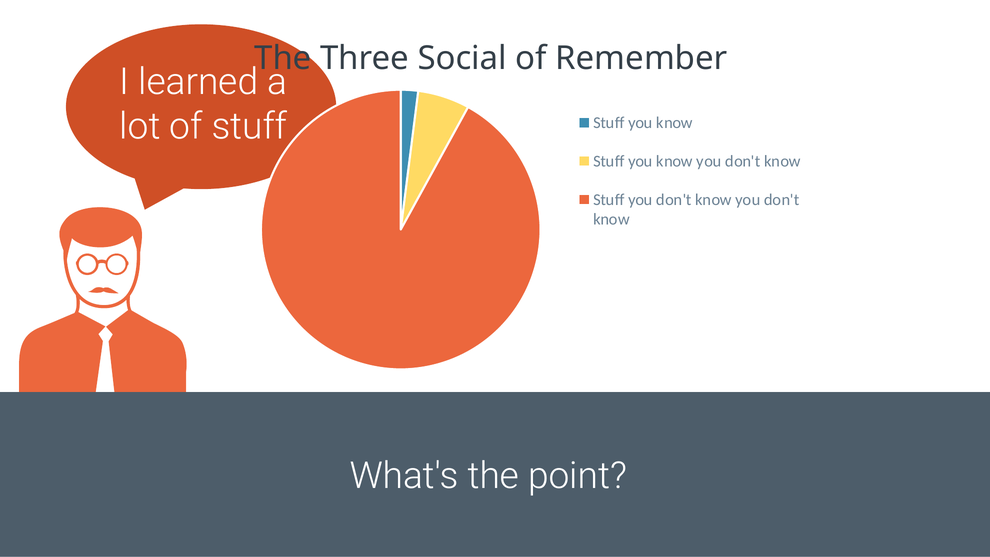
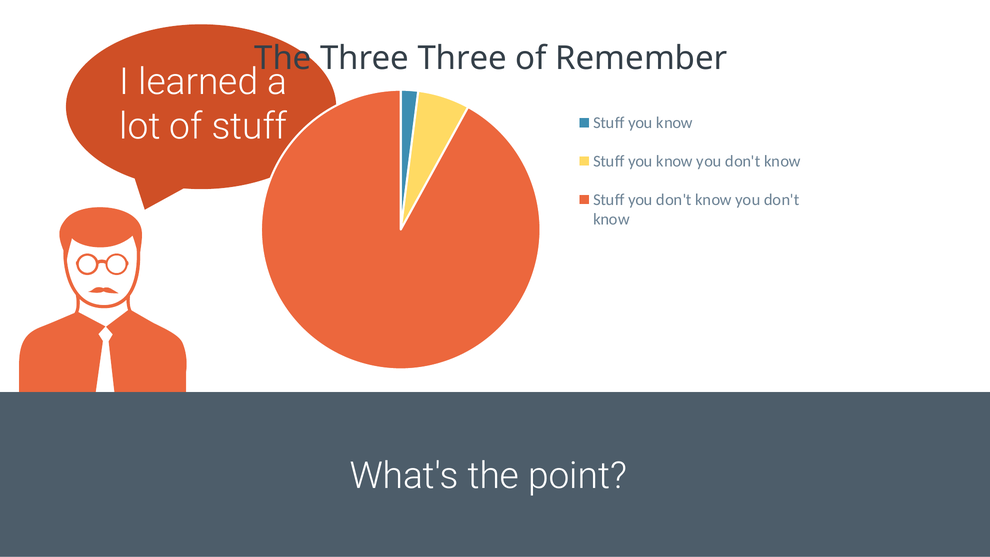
Three Social: Social -> Three (462, 59)
